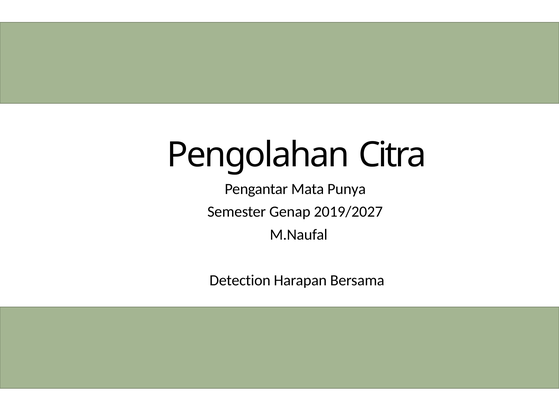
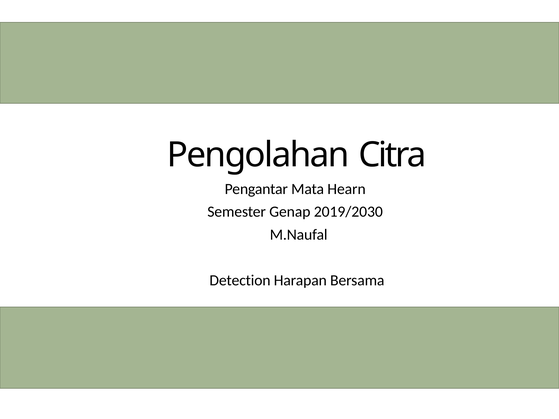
Punya: Punya -> Hearn (347, 189)
2019/2027: 2019/2027 -> 2019/2030 (348, 212)
